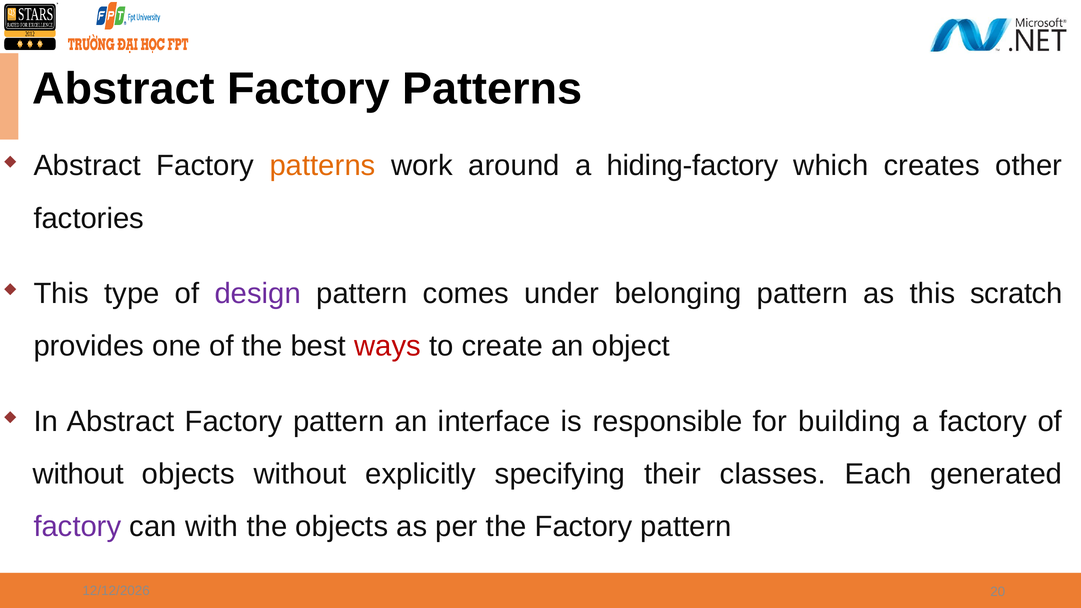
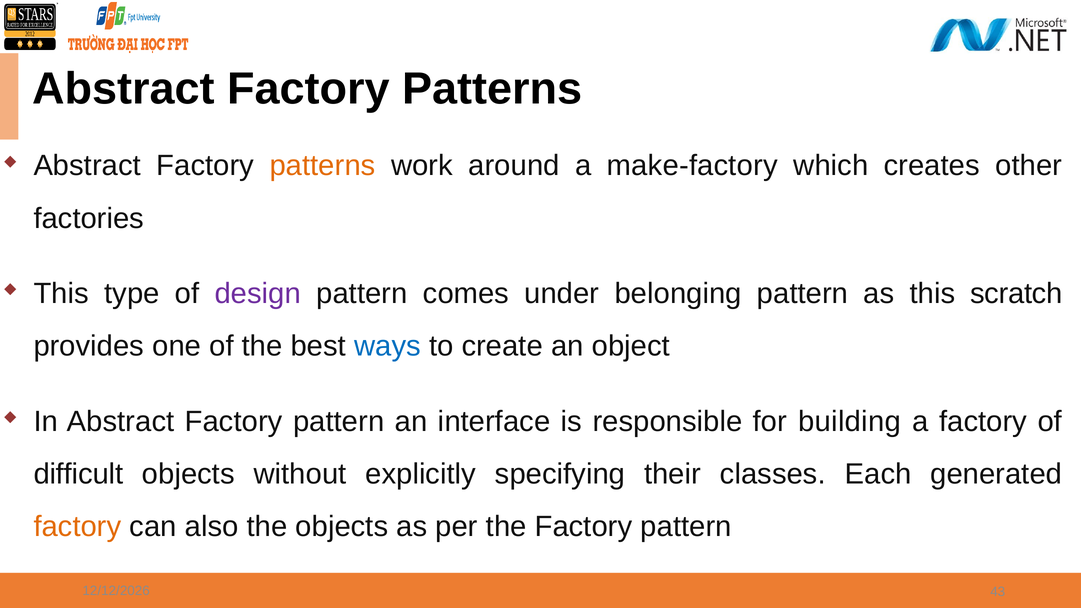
hiding-factory: hiding-factory -> make-factory (692, 166)
ways colour: red -> blue (387, 346)
without: without -> difficult (78, 474)
factory colour: purple -> orange (77, 527)
with: with -> also (212, 527)
20: 20 -> 43 (998, 592)
